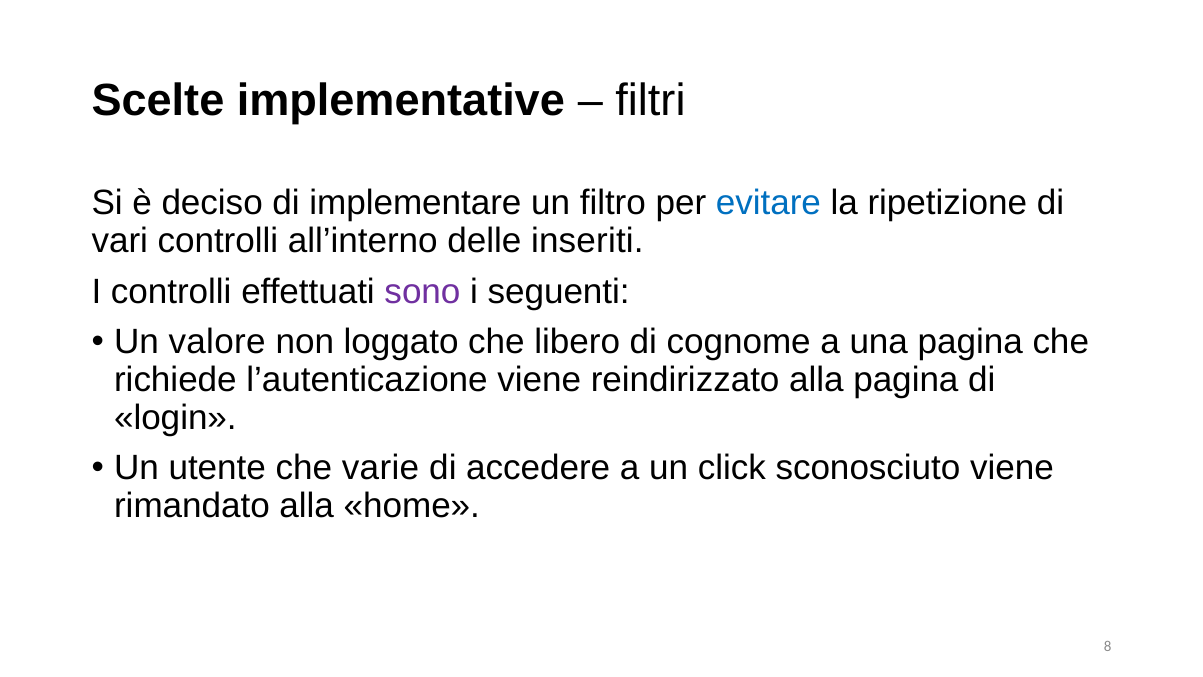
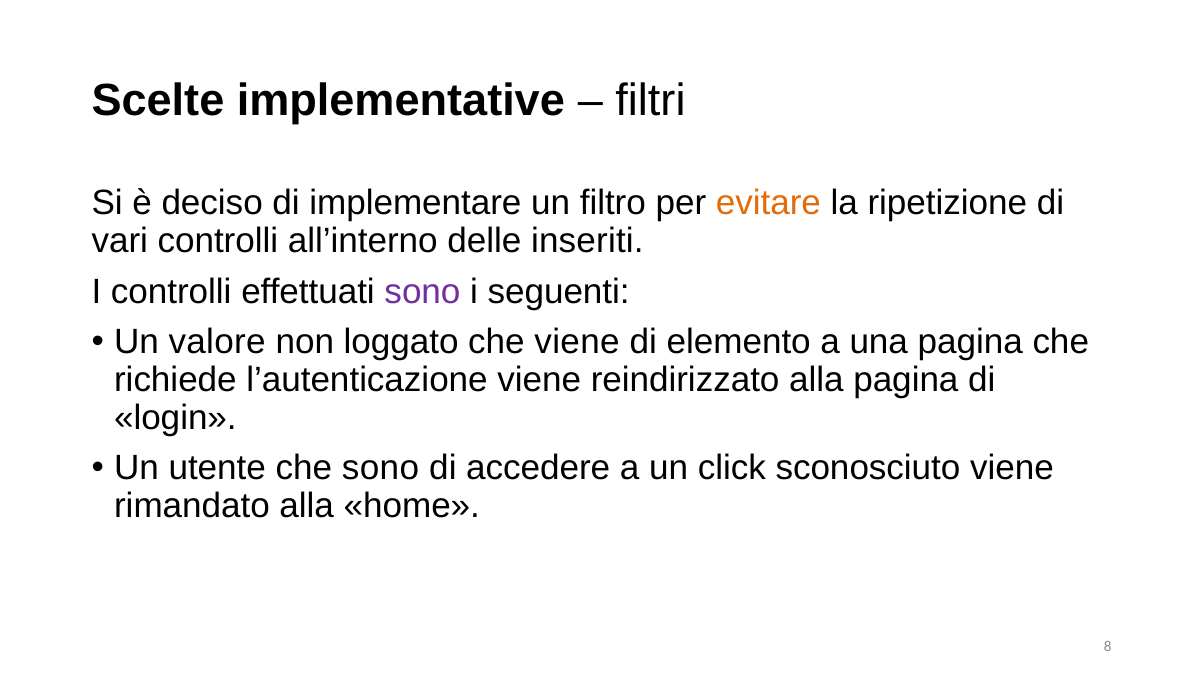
evitare colour: blue -> orange (768, 203)
che libero: libero -> viene (577, 342)
cognome: cognome -> elemento (739, 342)
che varie: varie -> sono (380, 468)
